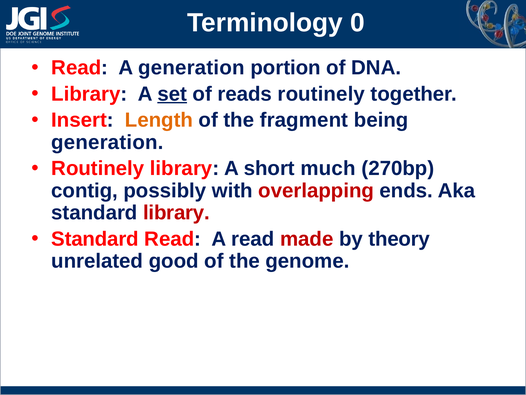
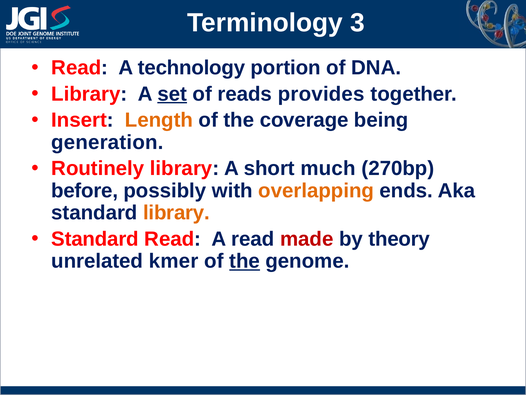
0: 0 -> 3 (358, 23)
A generation: generation -> technology (192, 68)
reads routinely: routinely -> provides (321, 94)
fragment: fragment -> coverage (304, 120)
contig: contig -> before (85, 190)
overlapping colour: red -> orange (316, 190)
library colour: red -> orange (176, 213)
good: good -> kmer (174, 261)
the underline: none -> present (245, 261)
